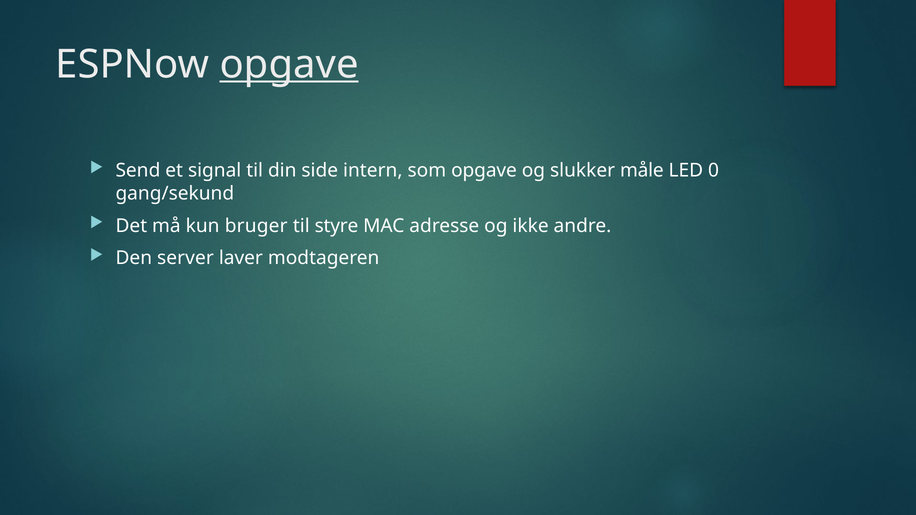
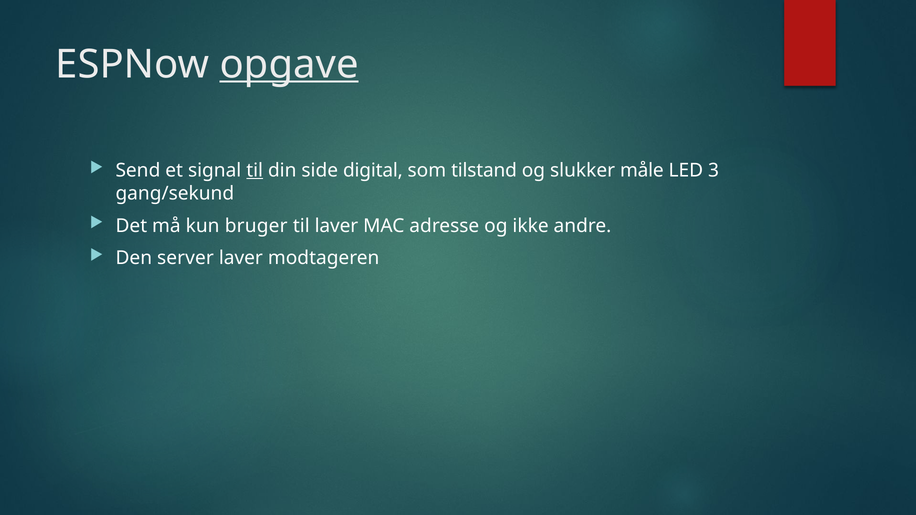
til underline: none -> present (255, 170)
intern: intern -> digital (373, 170)
som opgave: opgave -> tilstand (484, 170)
0: 0 -> 3 (714, 170)
til styre: styre -> laver (336, 226)
